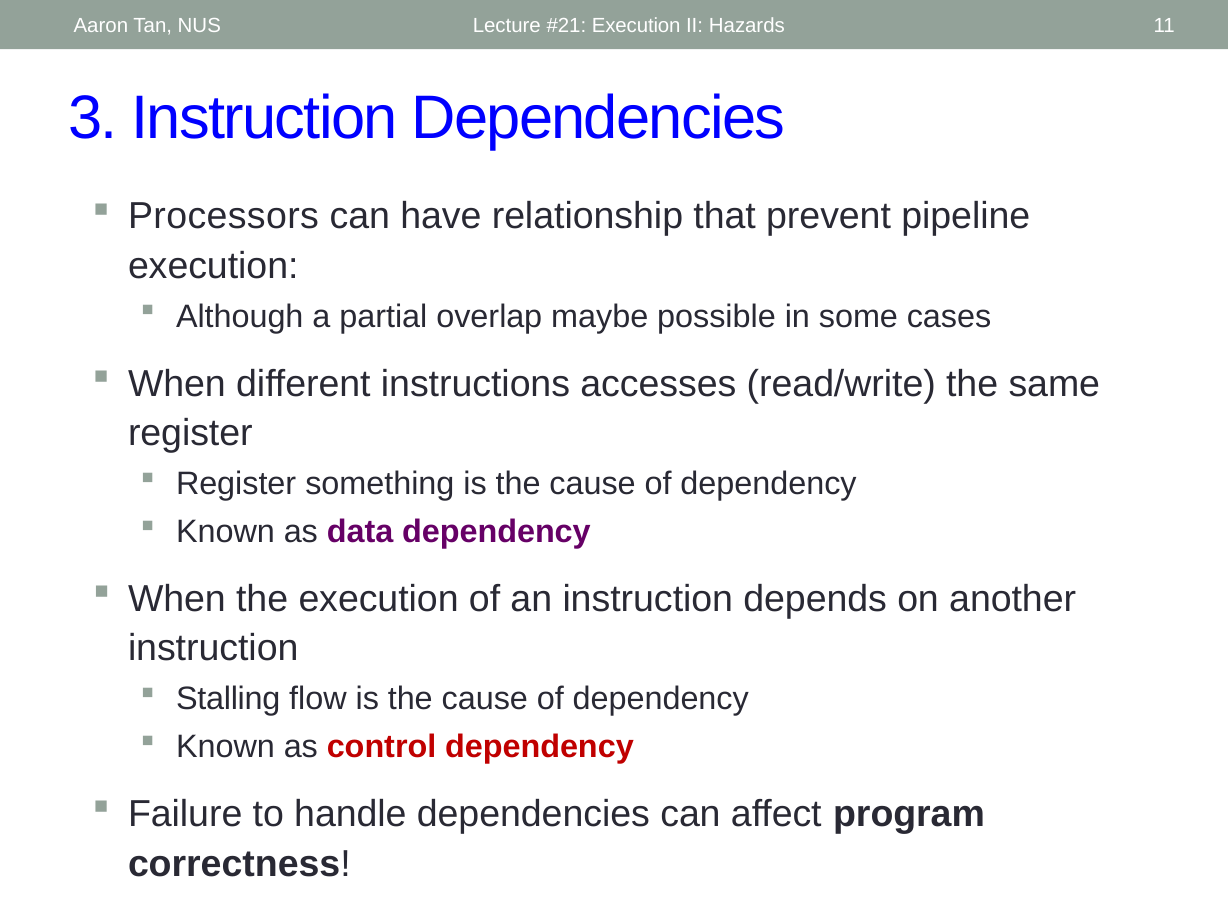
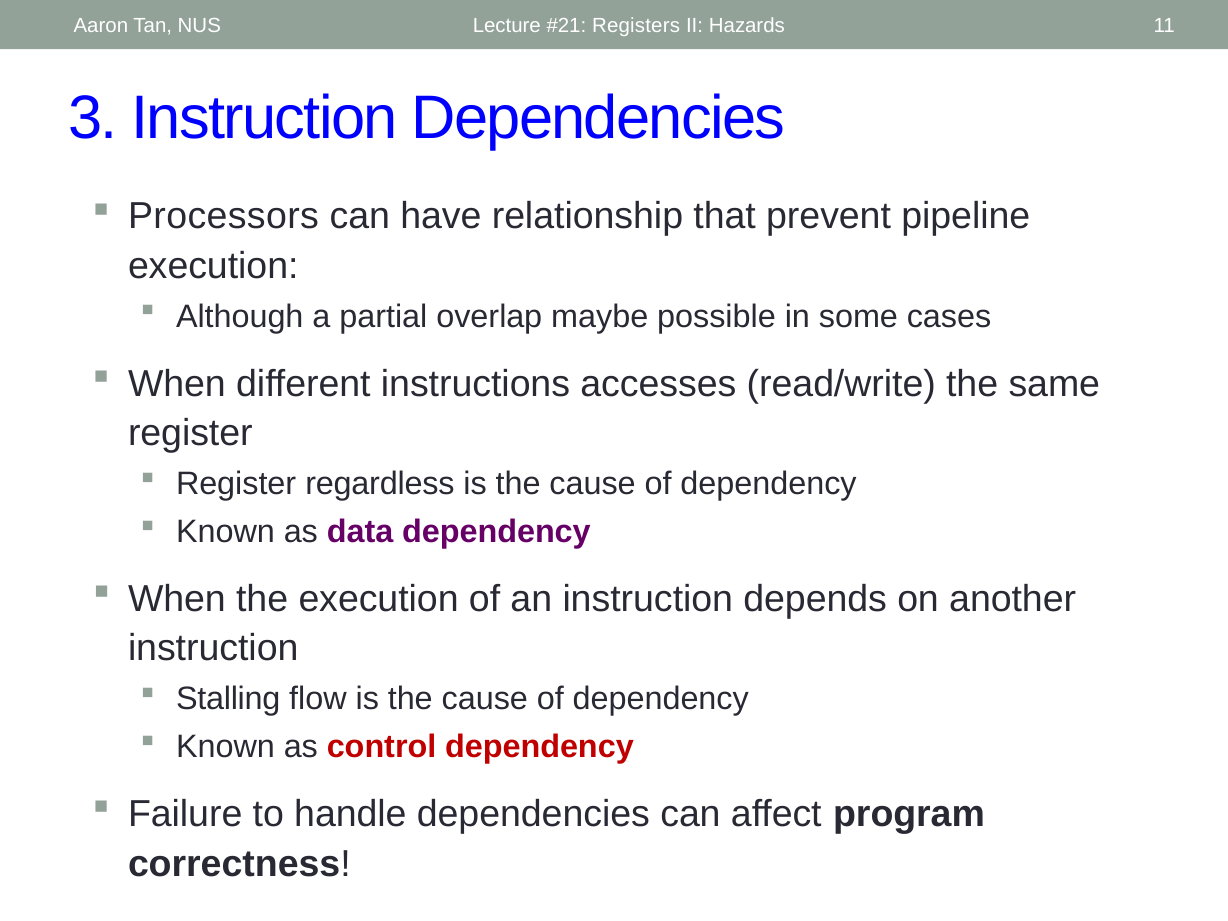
Execution: Execution -> Registers (636, 26)
something: something -> regardless (380, 484)
